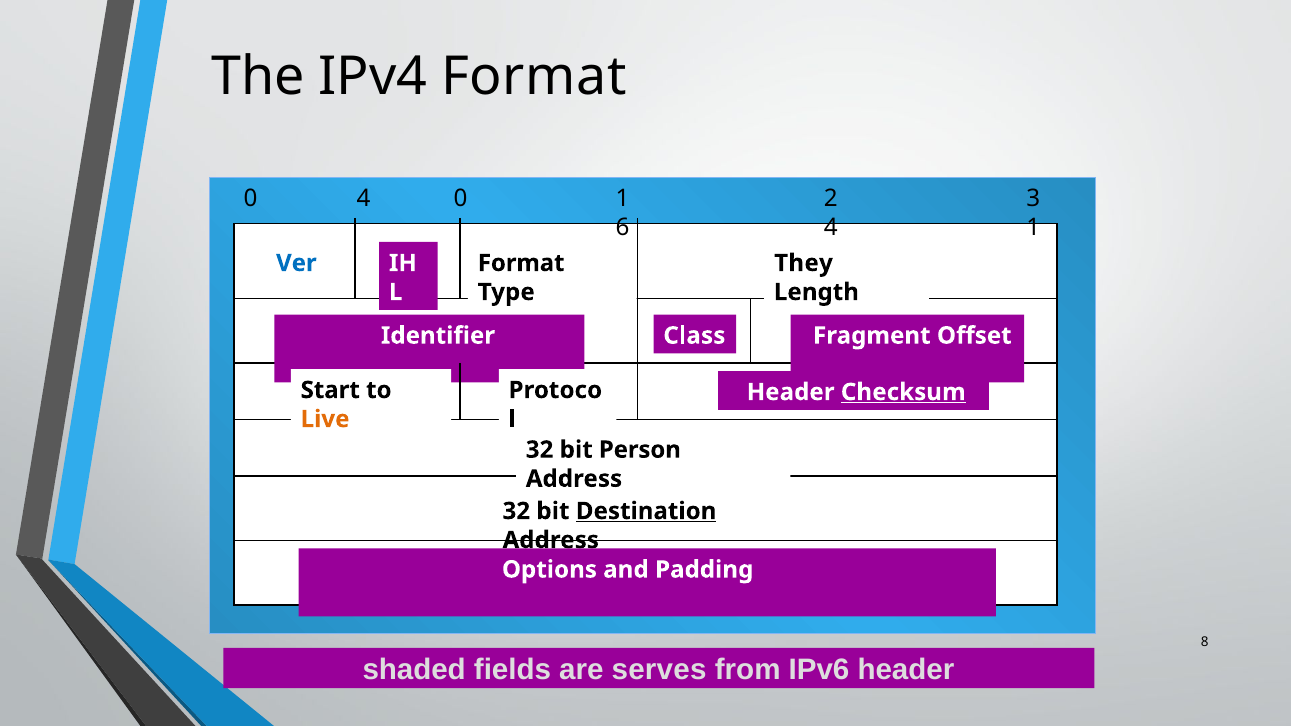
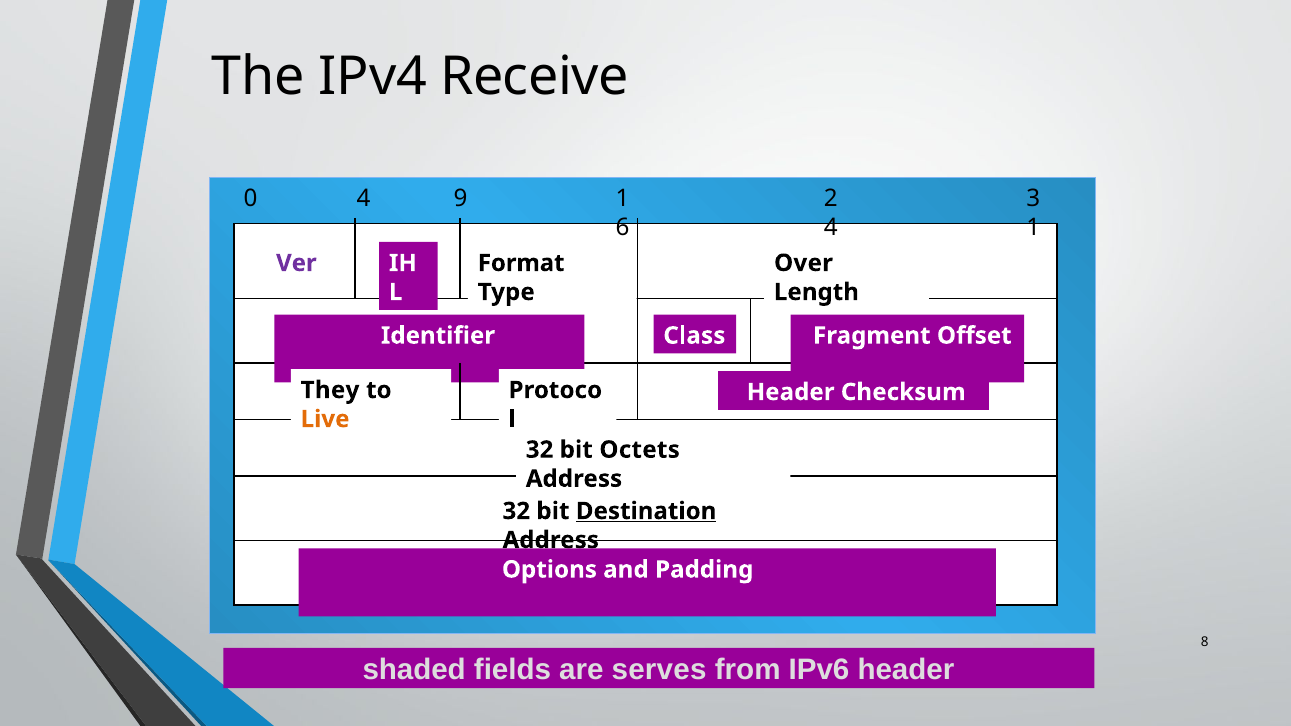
IPv4 Format: Format -> Receive (534, 76)
4 0: 0 -> 9 (460, 199)
Ver colour: blue -> purple (296, 263)
They: They -> Over (804, 263)
Start: Start -> They (330, 390)
Checksum underline: present -> none (903, 392)
Person: Person -> Octets (640, 450)
